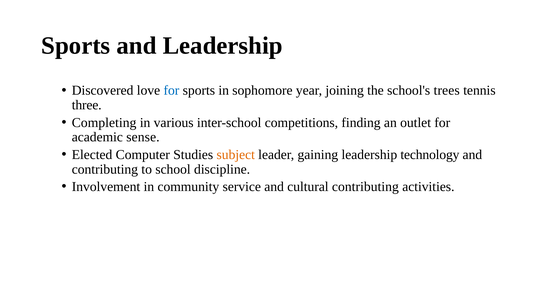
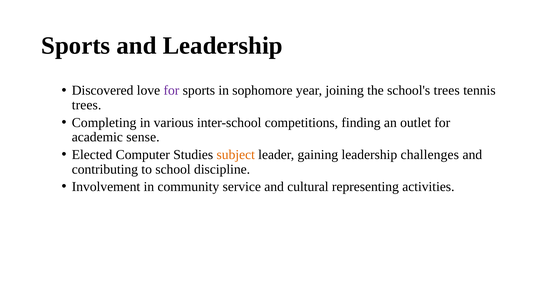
for colour: blue -> purple (171, 90)
three: three -> trees (87, 105)
technology: technology -> challenges (430, 155)
cultural contributing: contributing -> representing (365, 187)
